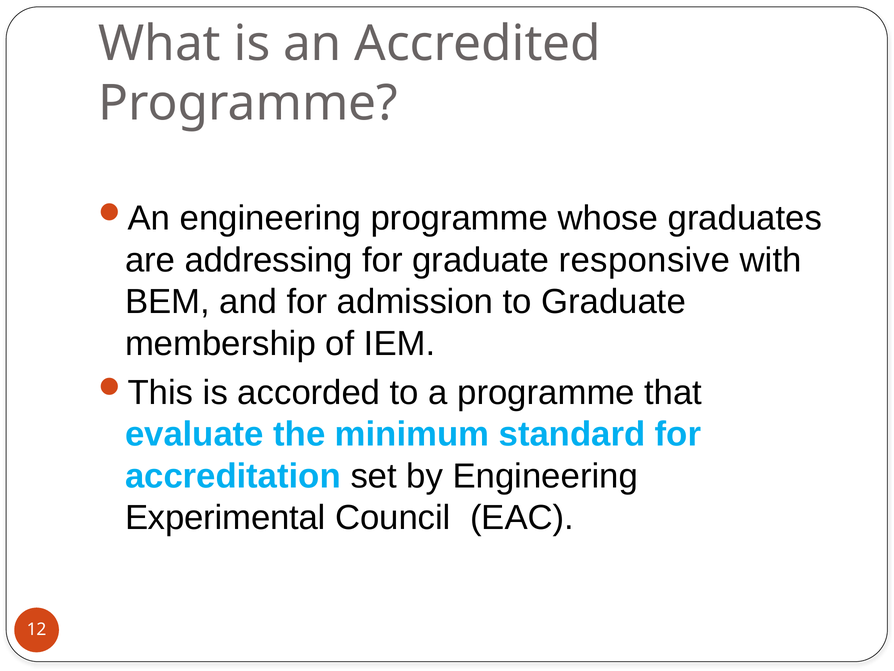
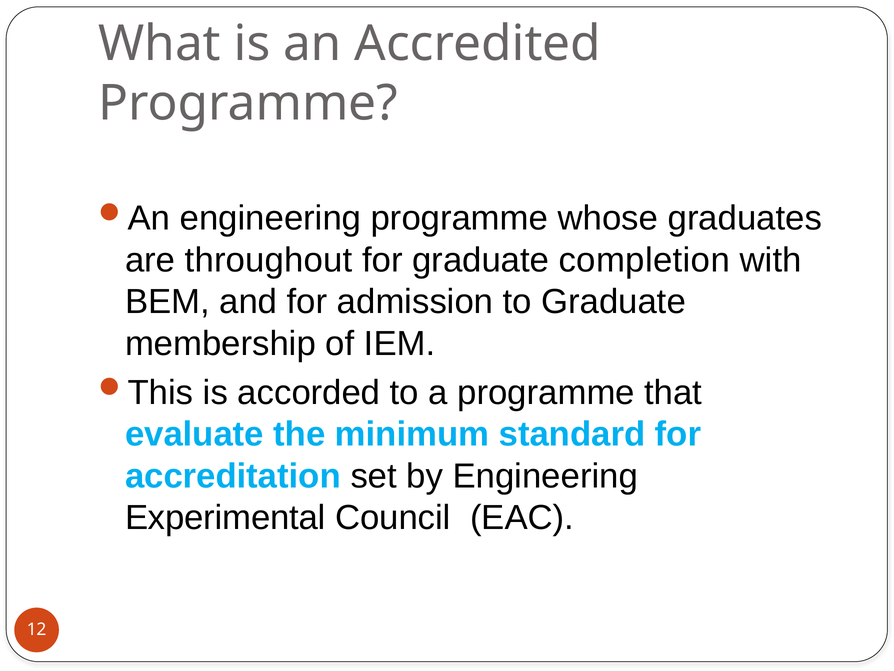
addressing: addressing -> throughout (269, 260)
responsive: responsive -> completion (644, 260)
